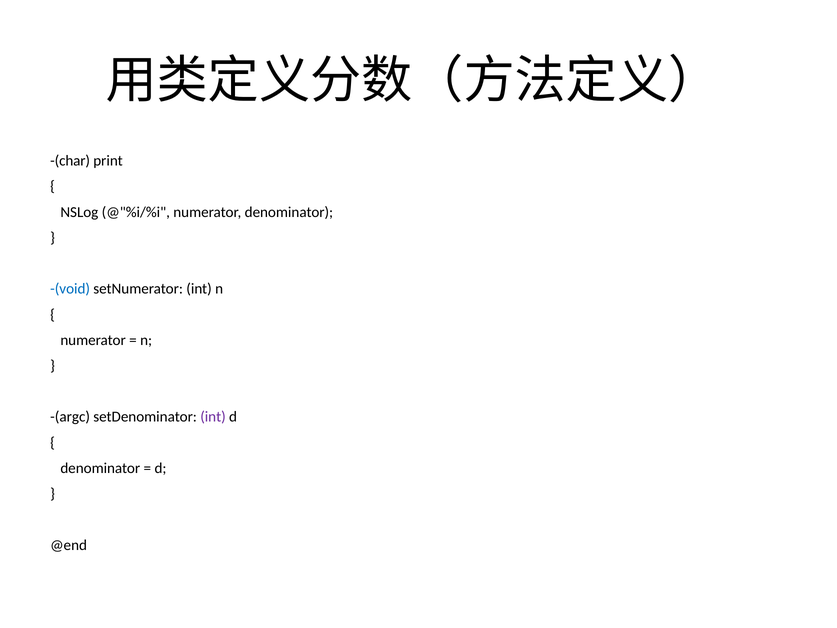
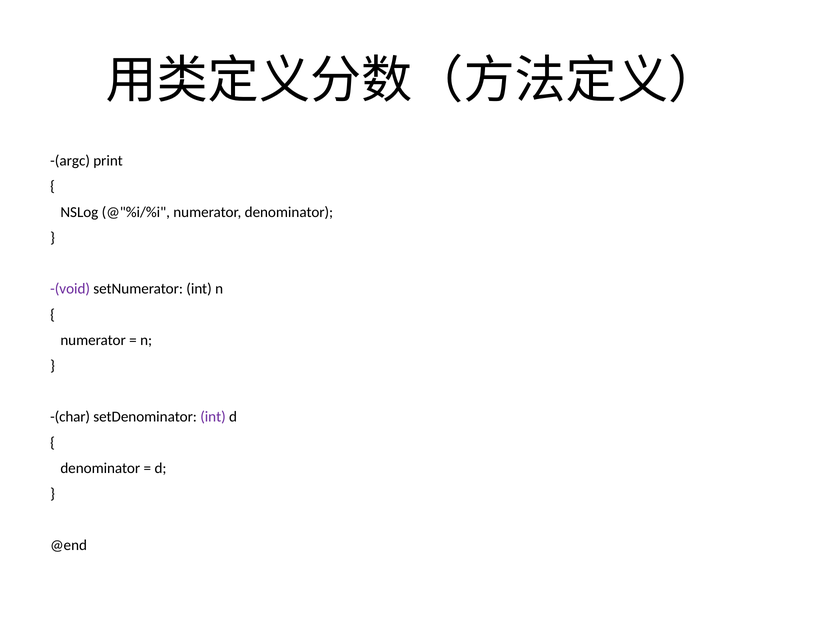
-(char: -(char -> -(argc (70, 161)
-(void colour: blue -> purple (70, 289)
-(argc: -(argc -> -(char (70, 417)
